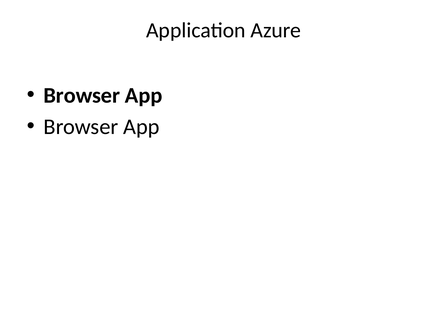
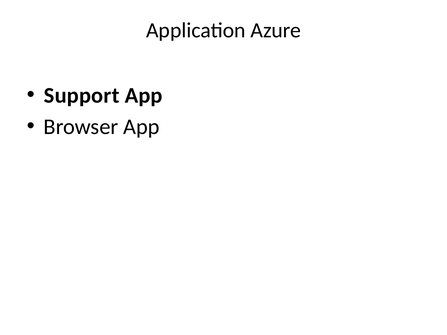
Browser: Browser -> Support (82, 95)
